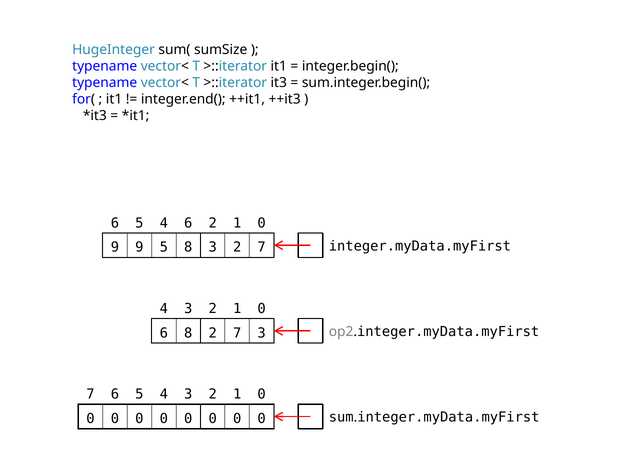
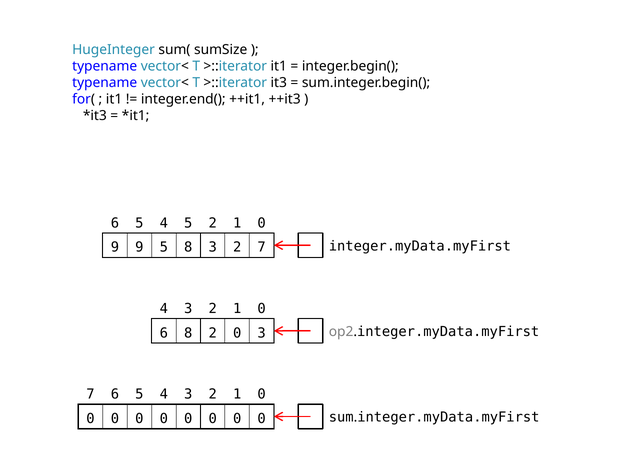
4 6: 6 -> 5 (188, 223)
8 2 7: 7 -> 0 (237, 333)
